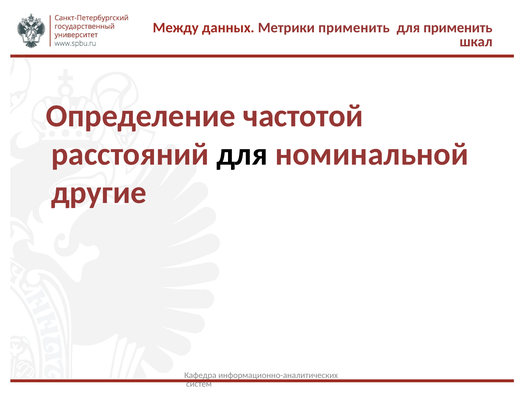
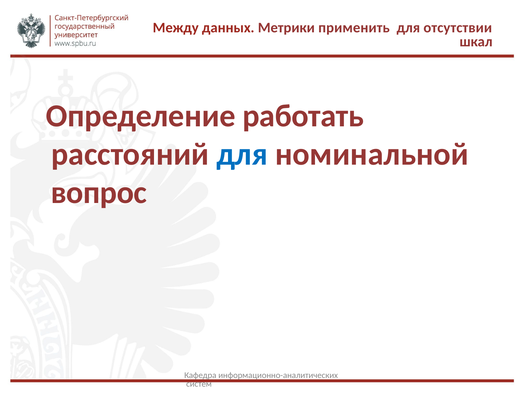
для применить: применить -> отсутствии (458, 28)
частотой: частотой -> работать (303, 116)
для colour: black -> blue (242, 154)
другие: другие -> вопрос (99, 193)
